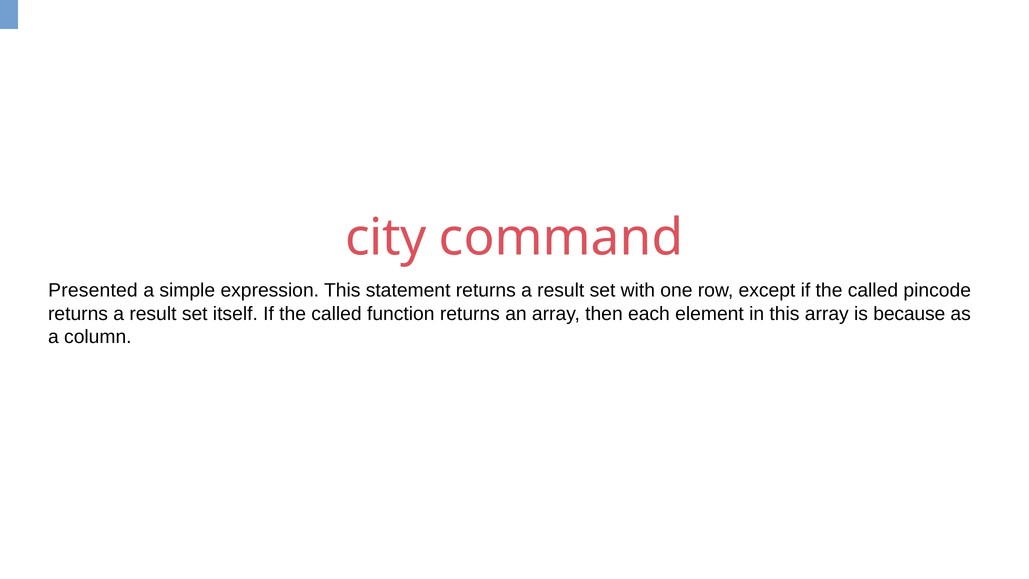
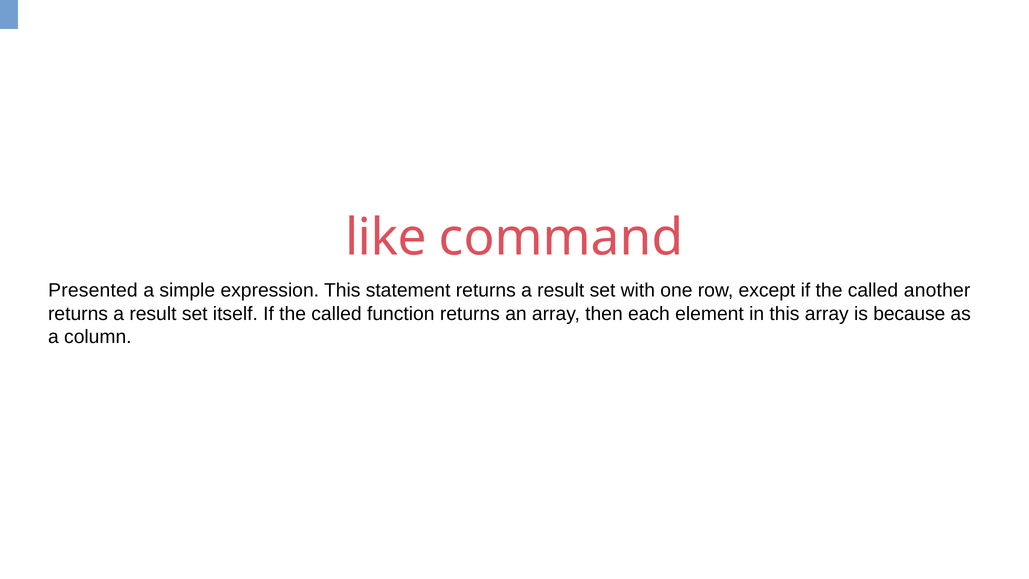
city: city -> like (386, 238)
pincode: pincode -> another (937, 291)
